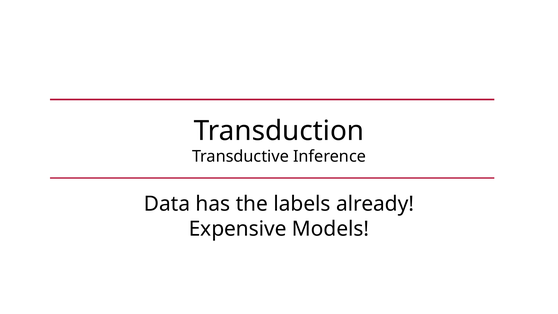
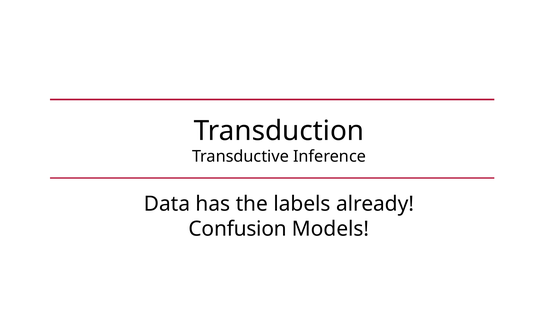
Expensive: Expensive -> Confusion (238, 229)
